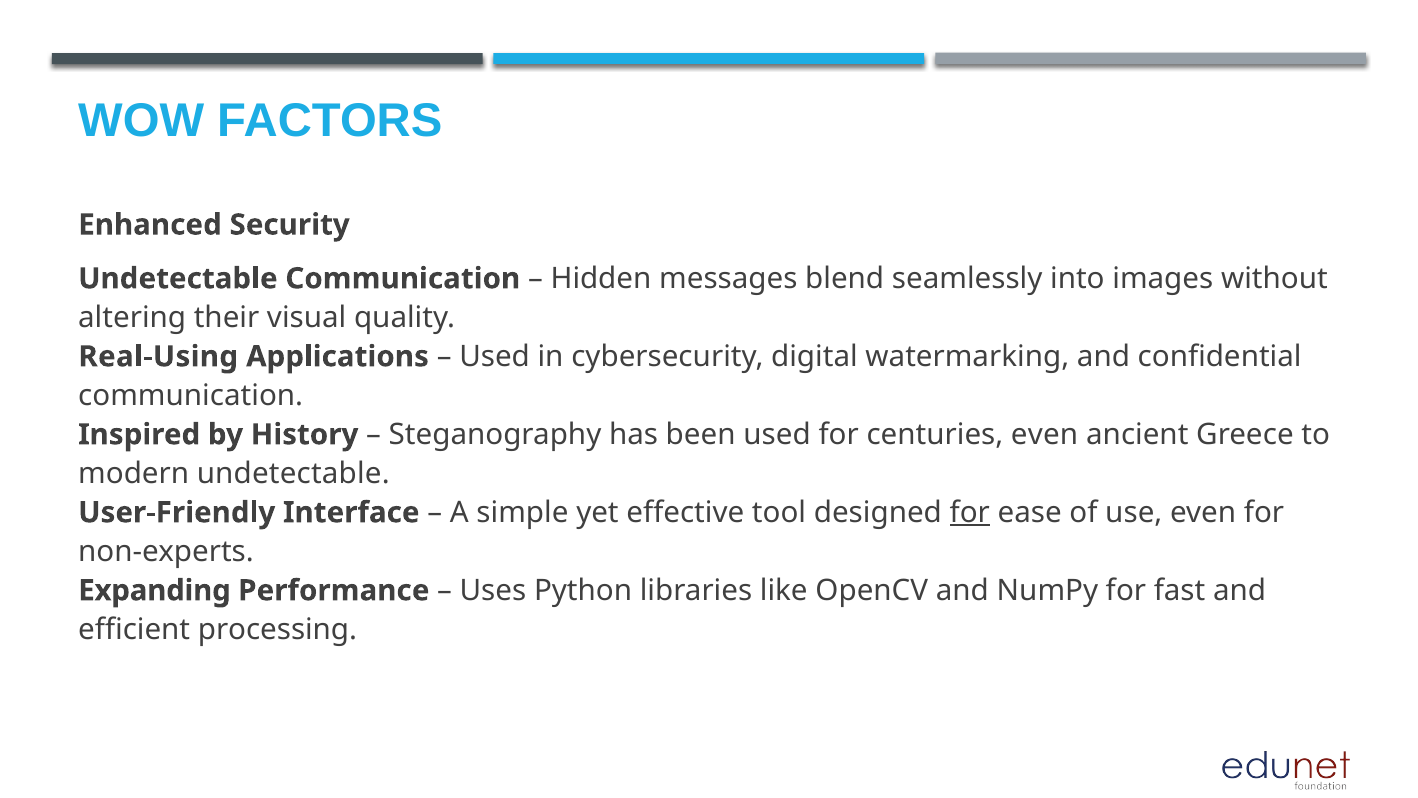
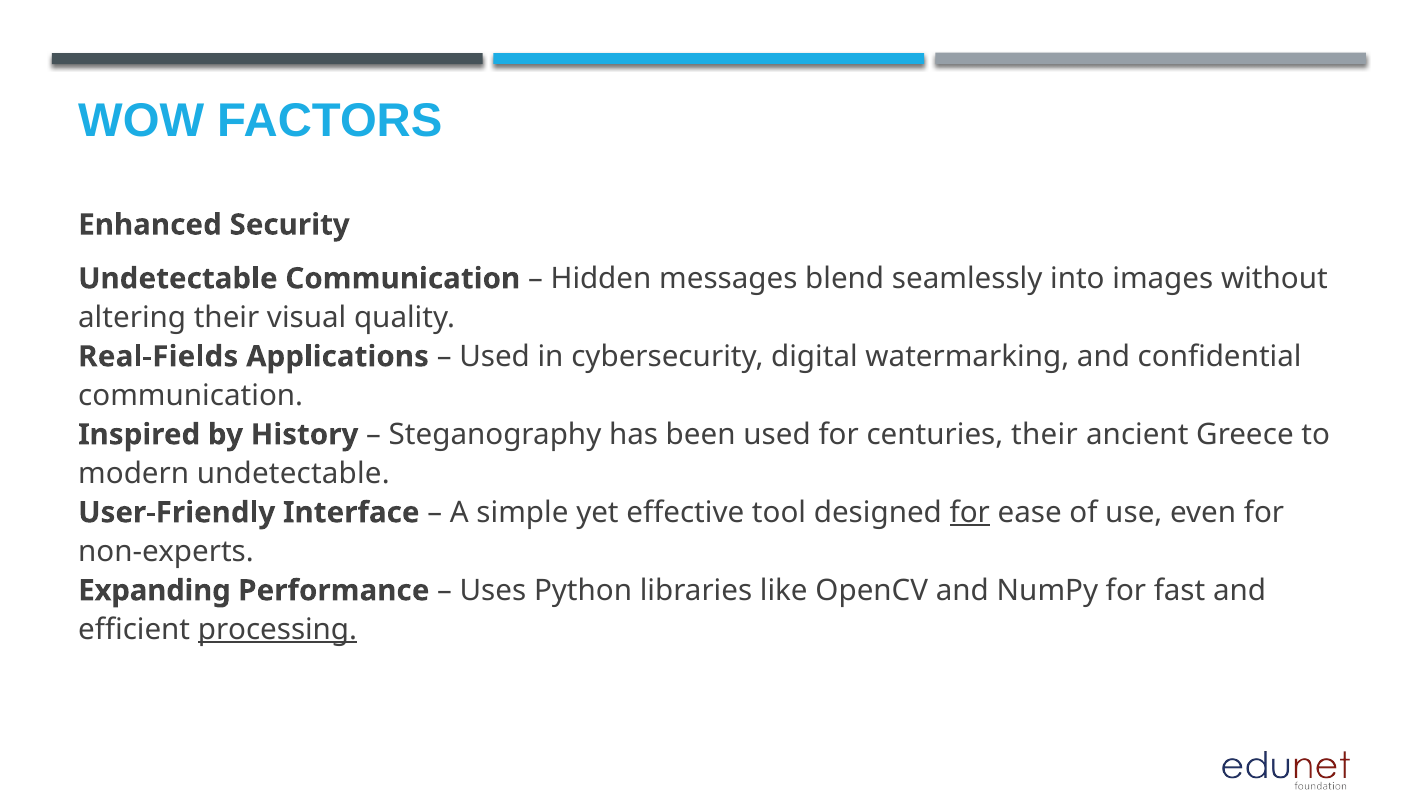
Real-Using: Real-Using -> Real-Fields (158, 356)
centuries even: even -> their (1045, 434)
processing underline: none -> present (277, 629)
